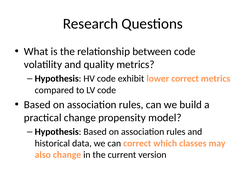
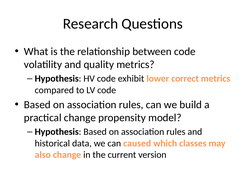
can correct: correct -> caused (137, 144)
